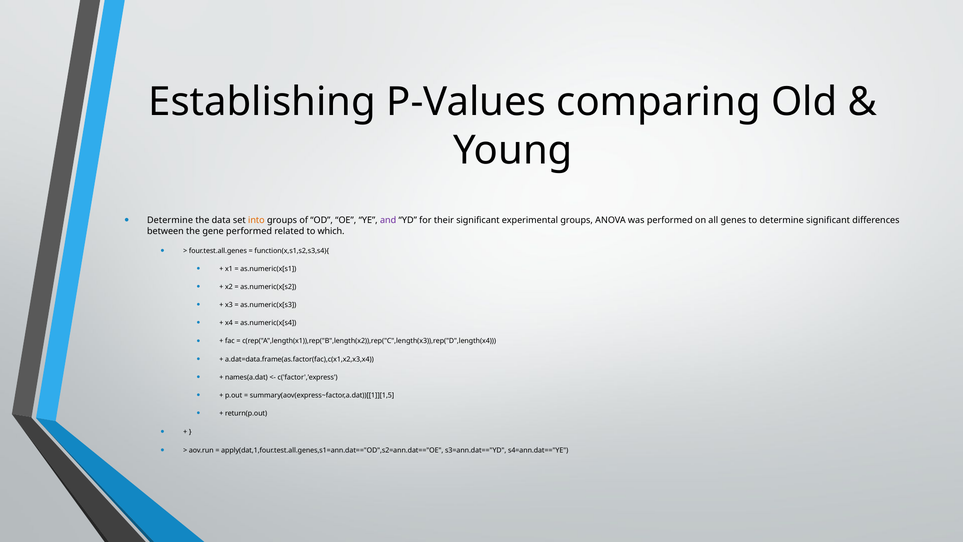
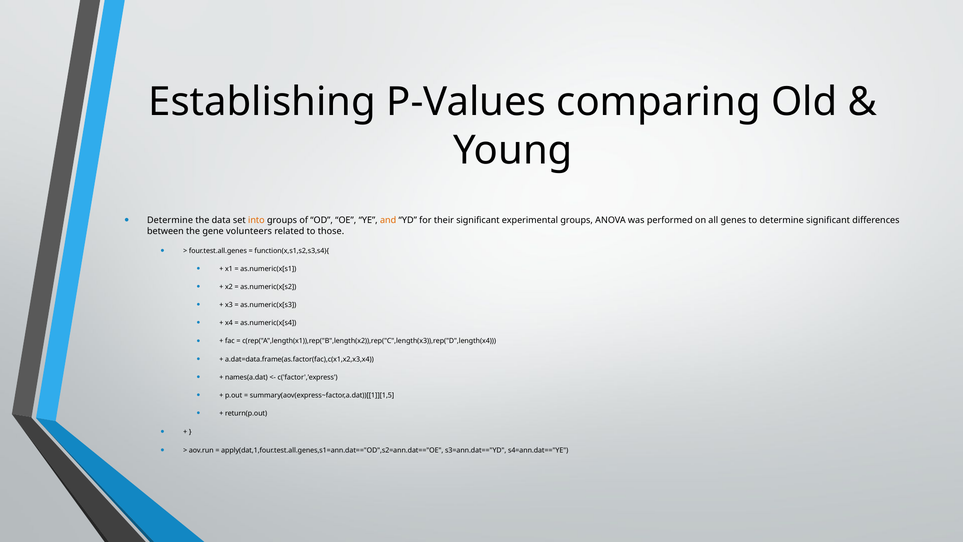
and colour: purple -> orange (388, 220)
gene performed: performed -> volunteers (249, 231)
which: which -> those (331, 231)
